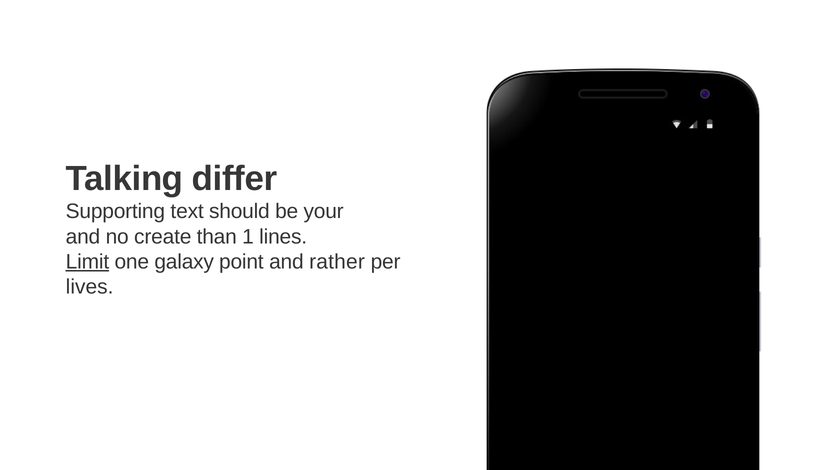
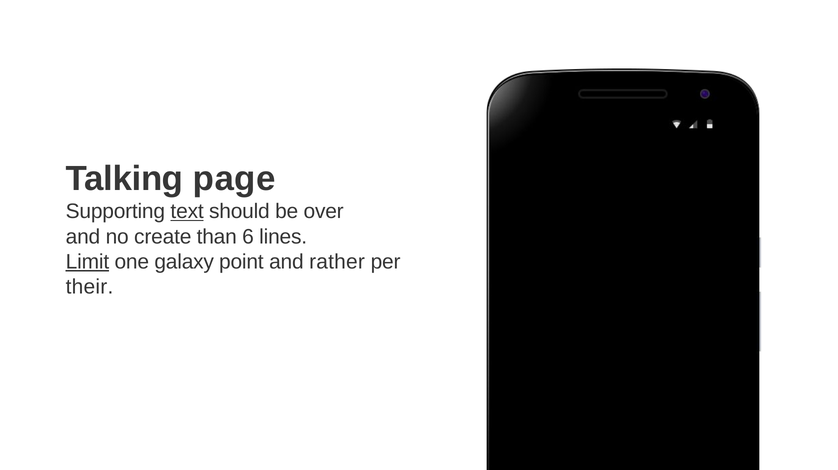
differ: differ -> page (234, 179)
text underline: none -> present (187, 212)
your: your -> over (324, 212)
1: 1 -> 6 (248, 237)
lives: lives -> their (90, 287)
